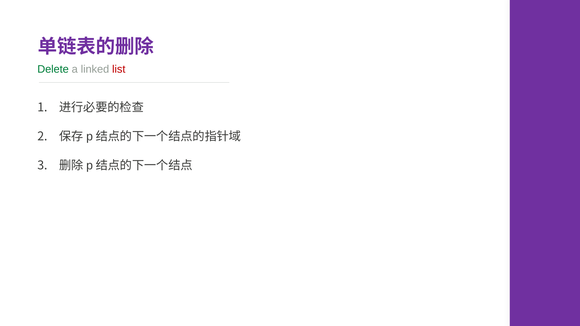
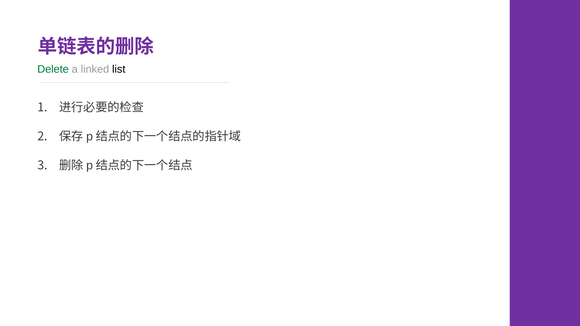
list colour: red -> black (119, 69)
